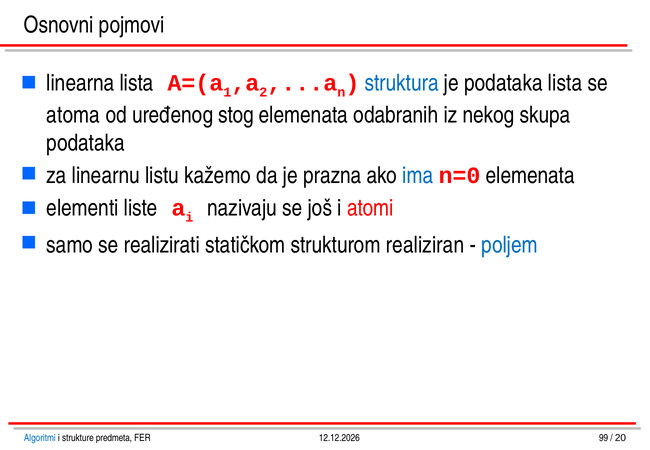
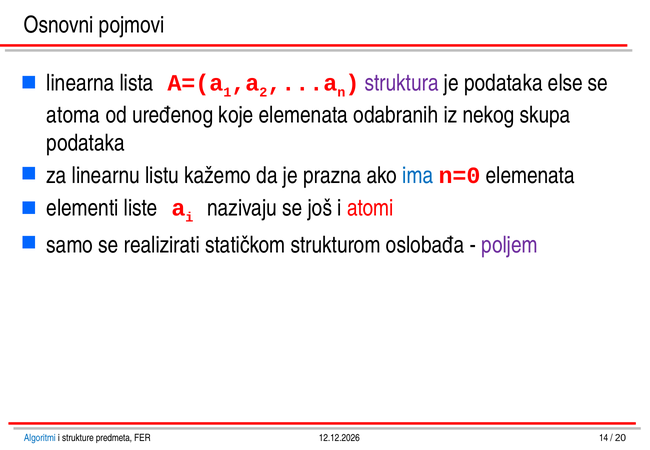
struktura colour: blue -> purple (402, 83)
podataka lista: lista -> else (565, 83)
stog: stog -> koje (236, 115)
realiziran: realiziran -> oslobađa (425, 245)
poljem colour: blue -> purple (510, 245)
99: 99 -> 14 (604, 438)
